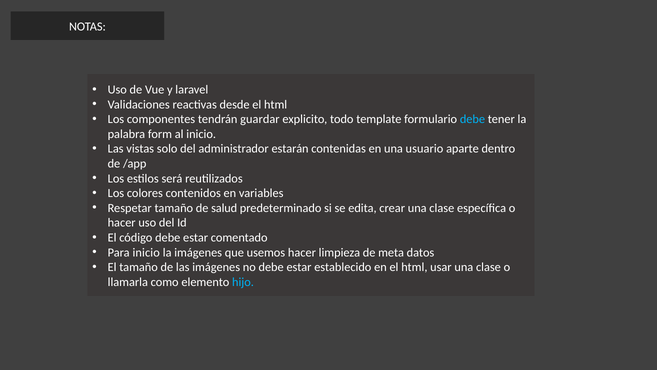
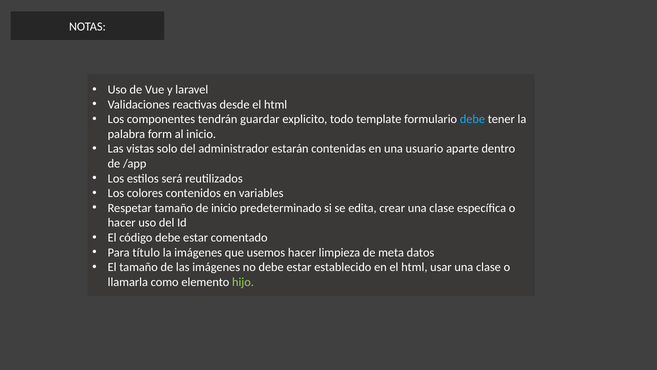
de salud: salud -> inicio (224, 208)
Para inicio: inicio -> título (146, 252)
hijo colour: light blue -> light green (243, 282)
